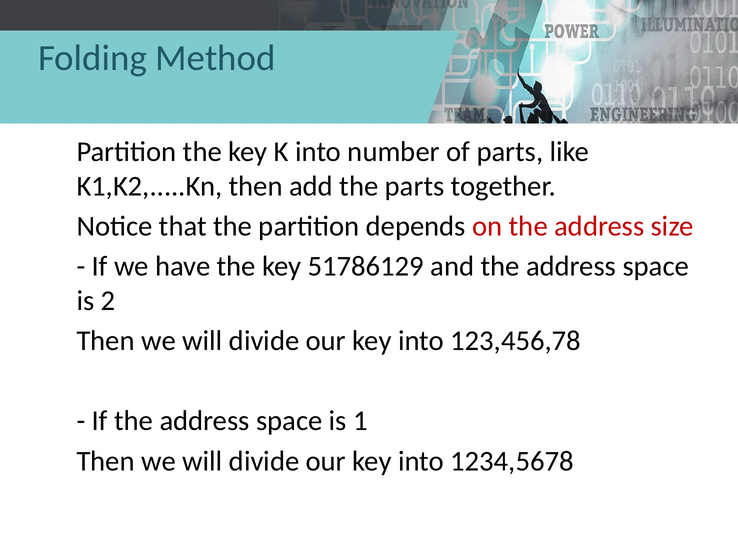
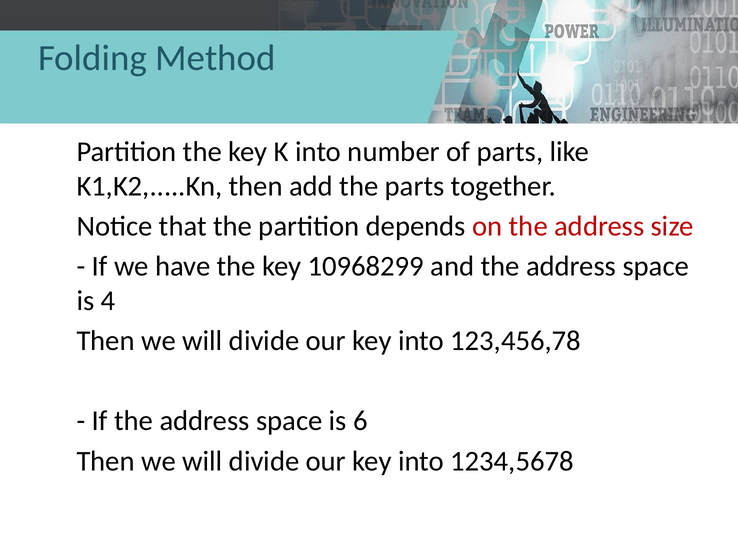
51786129: 51786129 -> 10968299 (366, 267)
2: 2 -> 4 (108, 301)
1: 1 -> 6 (360, 421)
